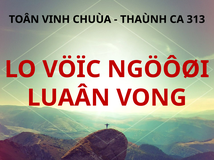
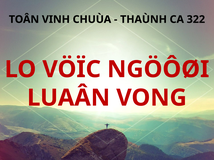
313: 313 -> 322 (196, 19)
